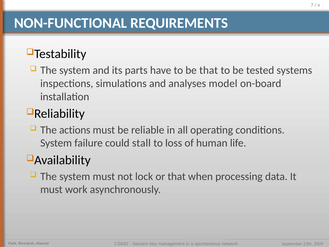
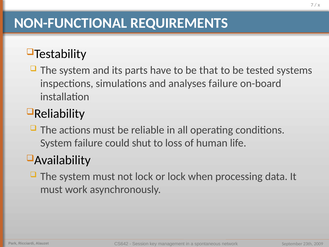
analyses model: model -> failure (223, 83)
stall: stall -> shut (142, 143)
or that: that -> lock (177, 176)
